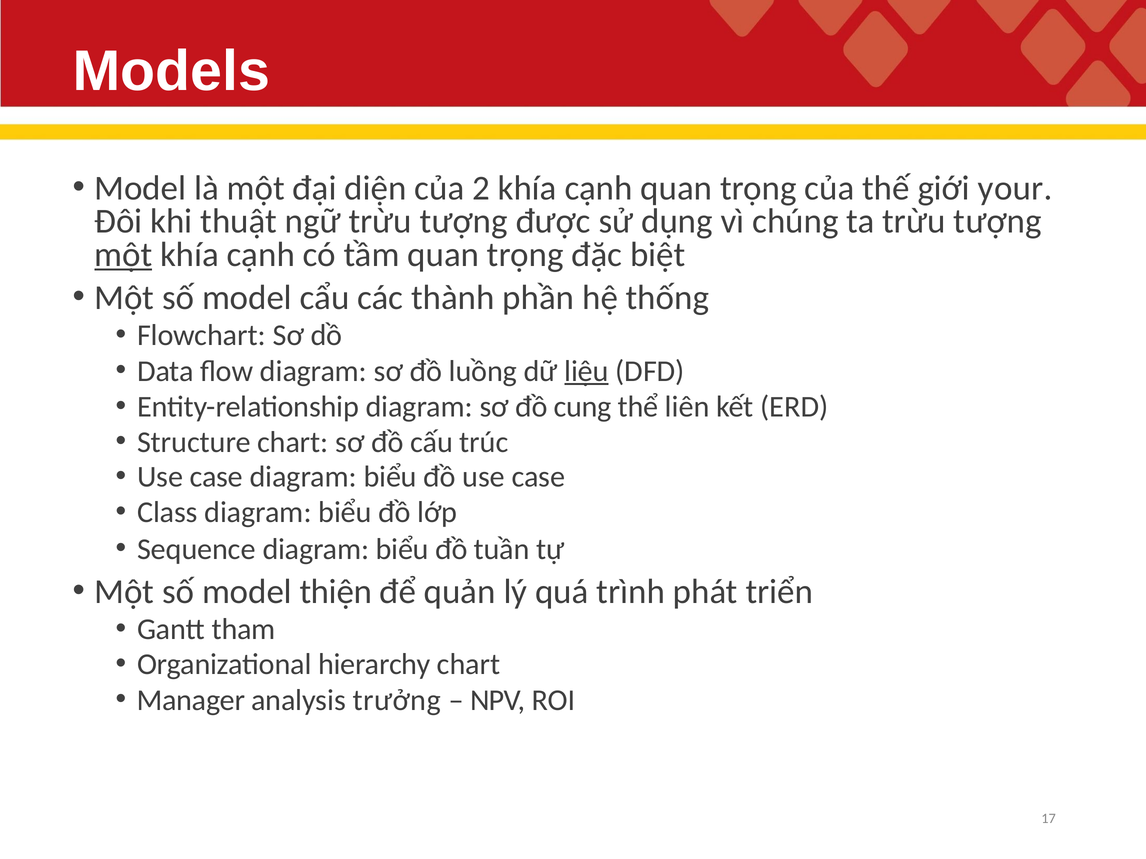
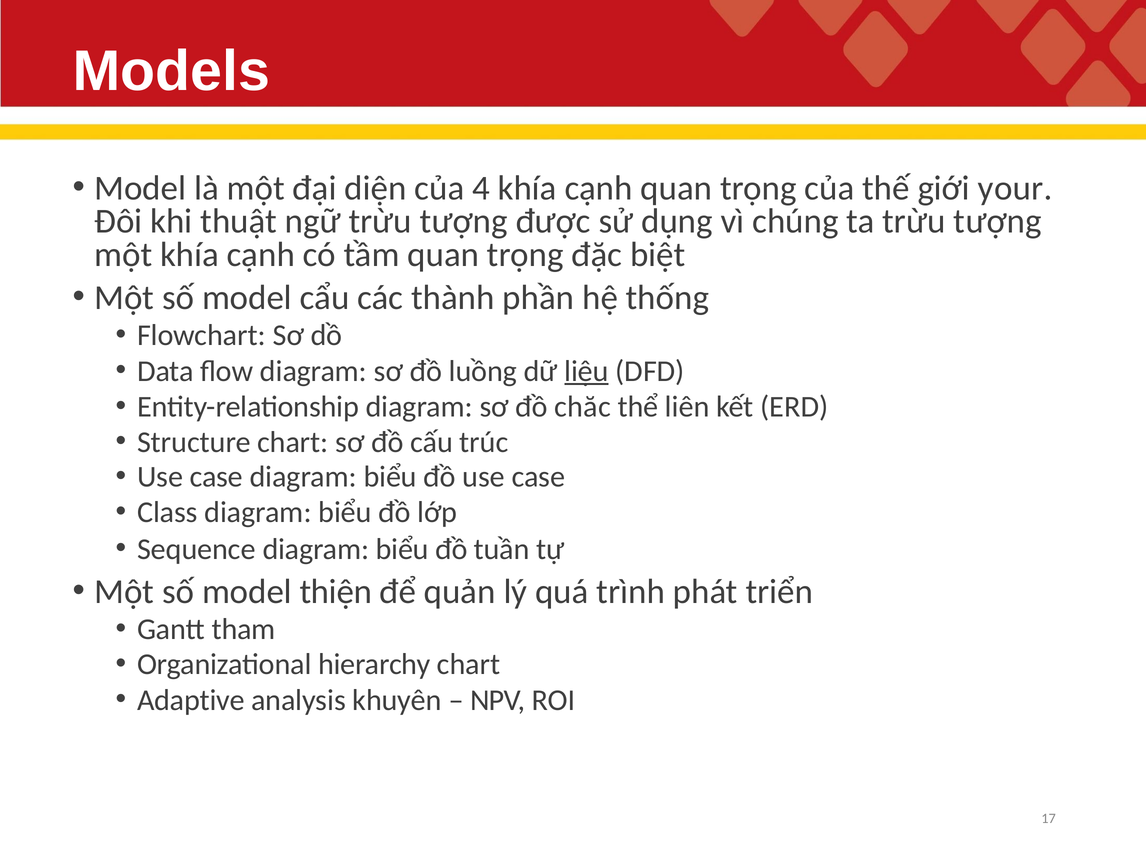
2: 2 -> 4 (481, 188)
một underline: present -> none (123, 255)
cung: cung -> chăc (583, 407)
Manager: Manager -> Adaptive (191, 701)
trưởng: trưởng -> khuyên (397, 701)
